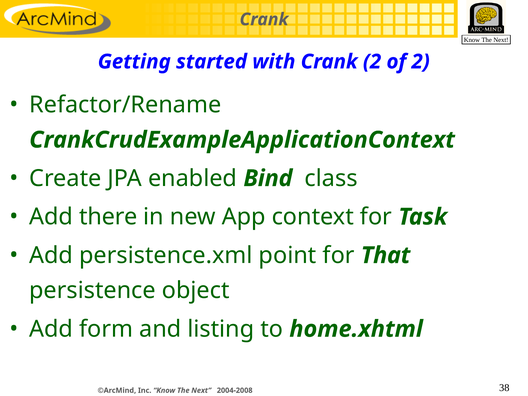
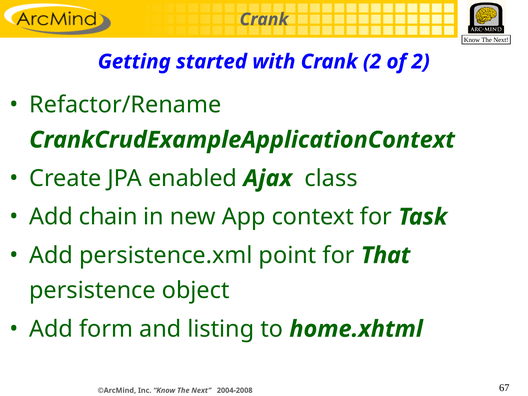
Bind: Bind -> Ajax (268, 178)
there: there -> chain (108, 217)
38: 38 -> 67 (504, 388)
